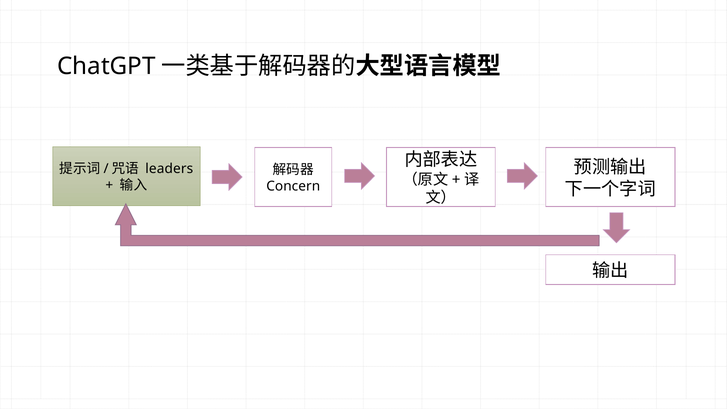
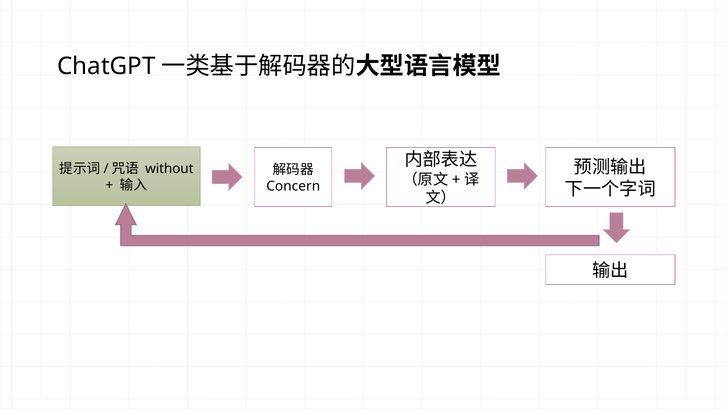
leaders: leaders -> without (169, 169)
